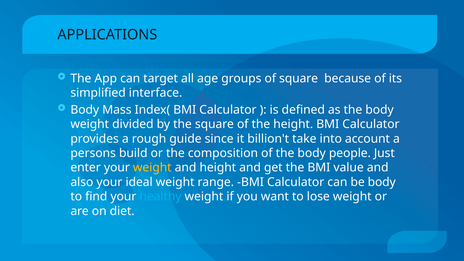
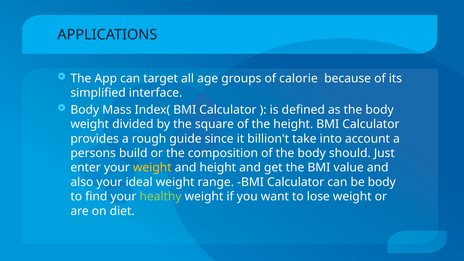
of square: square -> calorie (298, 78)
people: people -> should (350, 153)
healthy colour: light blue -> light green (161, 197)
